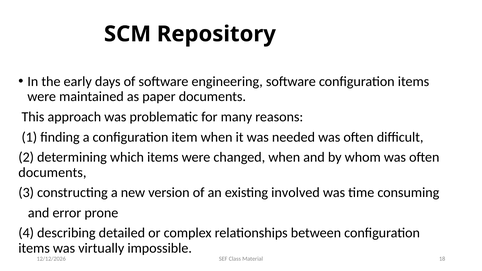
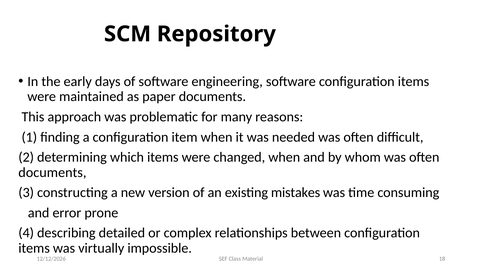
involved: involved -> mistakes (296, 193)
